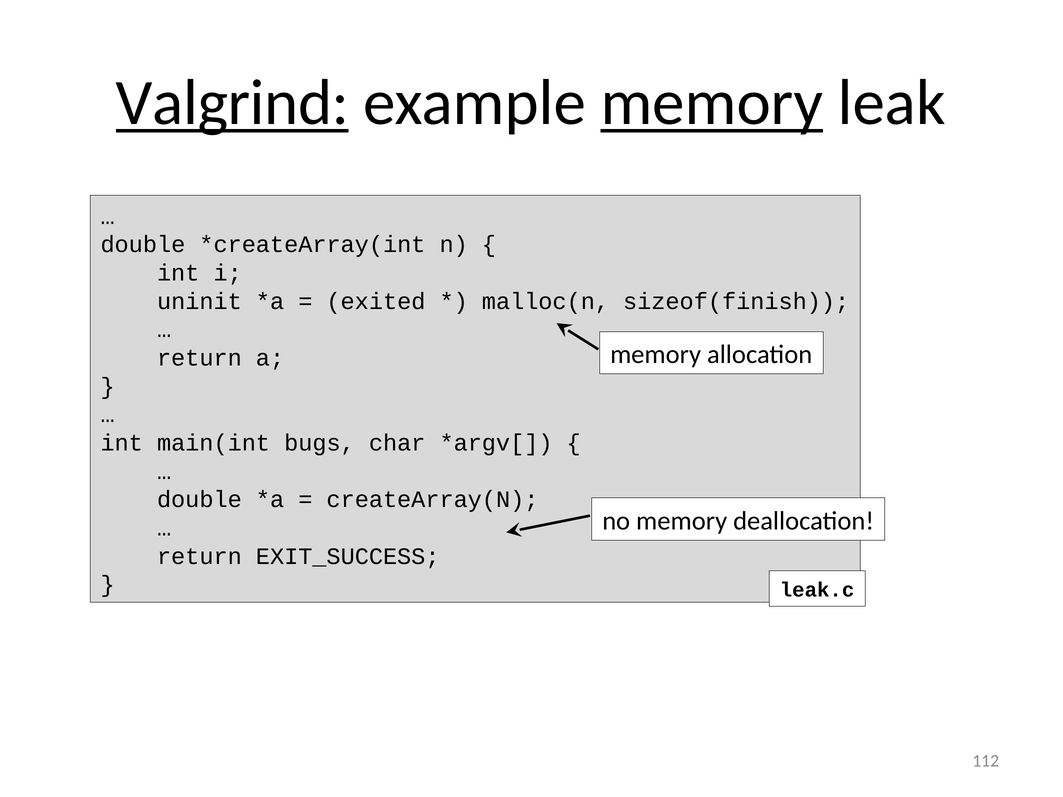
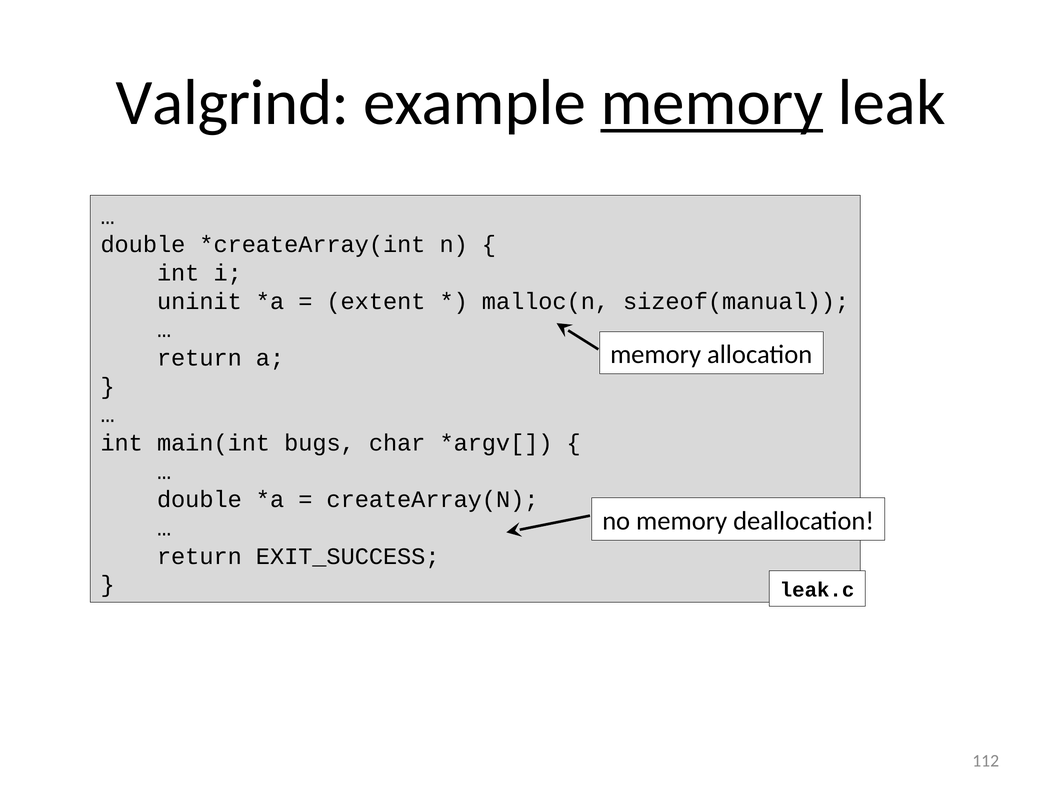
Valgrind underline: present -> none (232, 103)
exited: exited -> extent (376, 301)
sizeof(finish: sizeof(finish -> sizeof(manual (736, 301)
